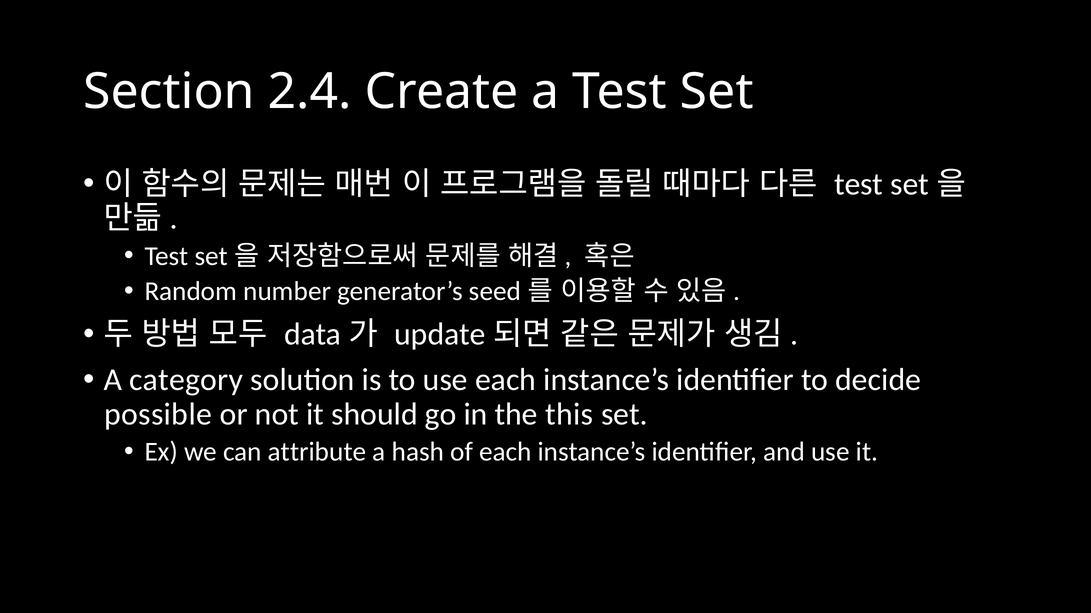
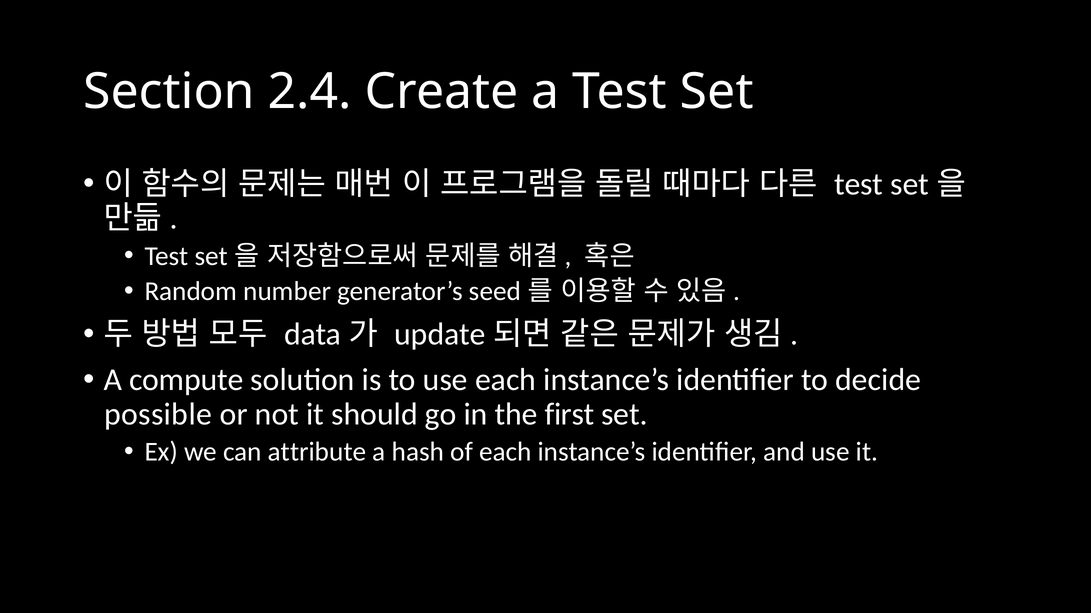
category: category -> compute (186, 380)
this: this -> first (570, 415)
